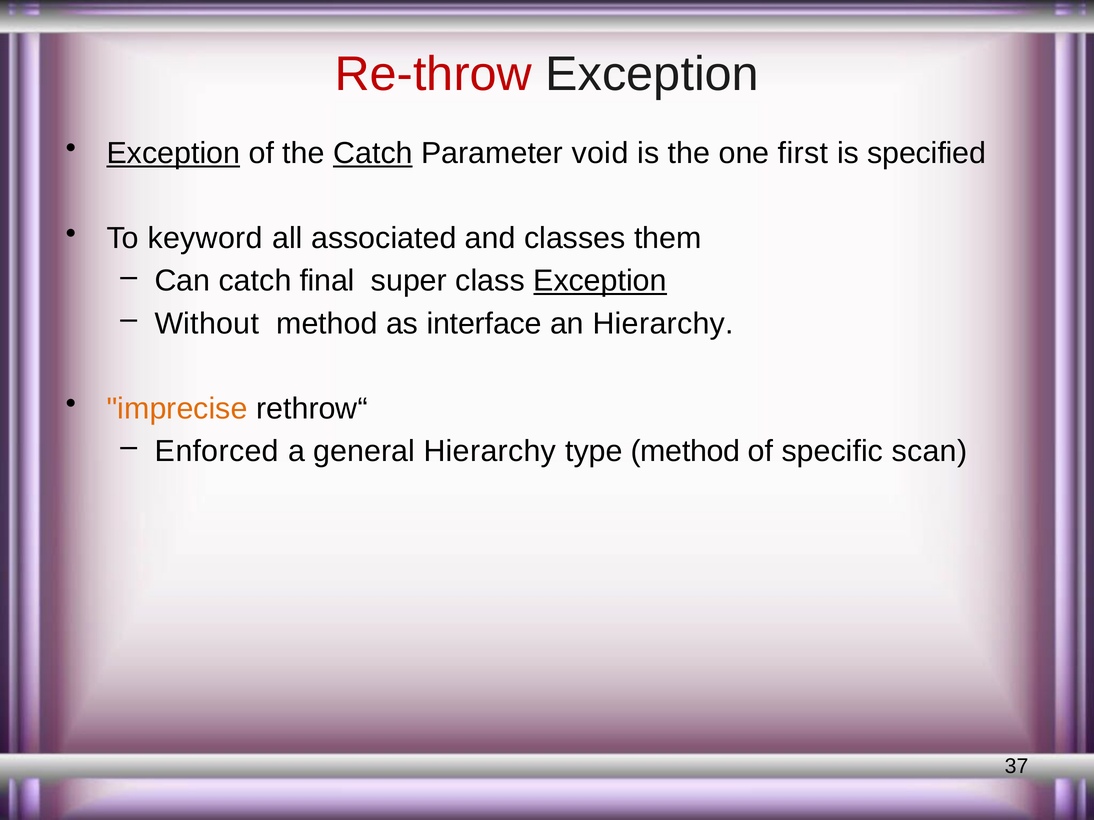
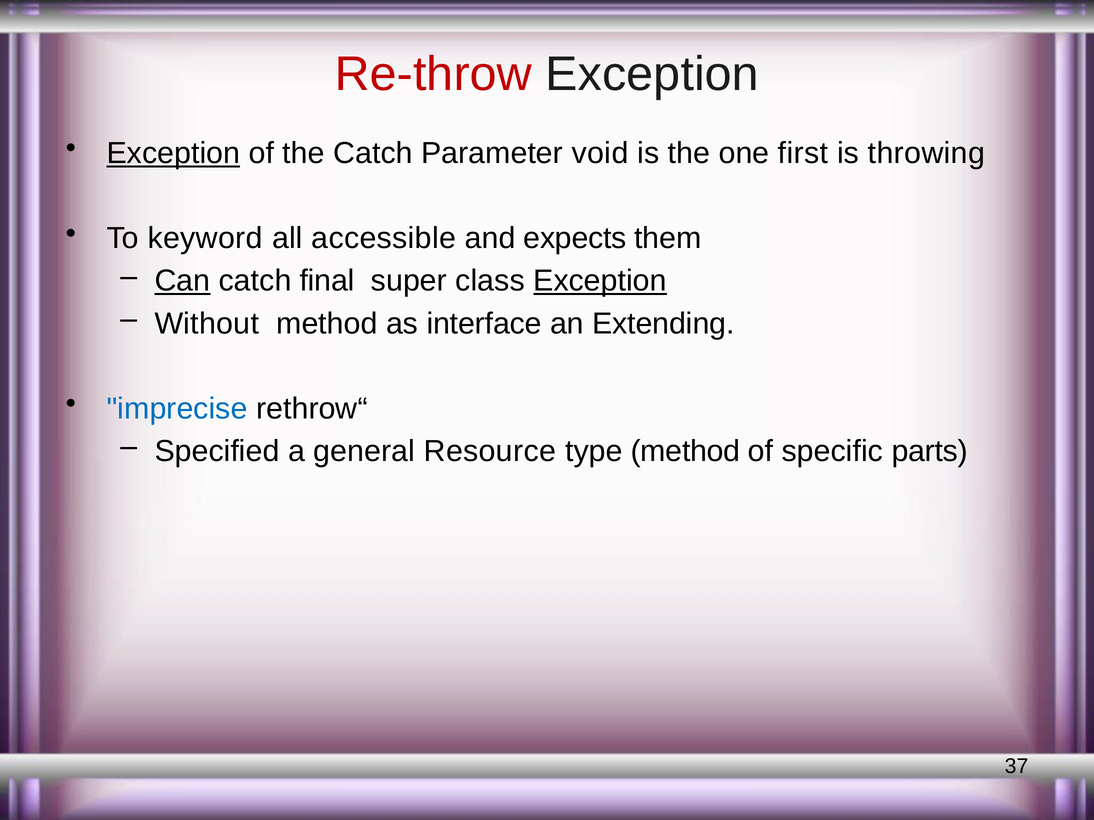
Catch underline: present -> none (373, 153)
specified: specified -> throwing (926, 153)
associated: associated -> accessible (384, 239)
classes: classes -> expects (575, 239)
Can underline: none -> present (182, 281)
an Hierarchy: Hierarchy -> Extending (663, 324)
imprecise colour: orange -> blue (177, 409)
Enforced: Enforced -> Specified (217, 451)
general Hierarchy: Hierarchy -> Resource (490, 451)
scan: scan -> parts (930, 451)
